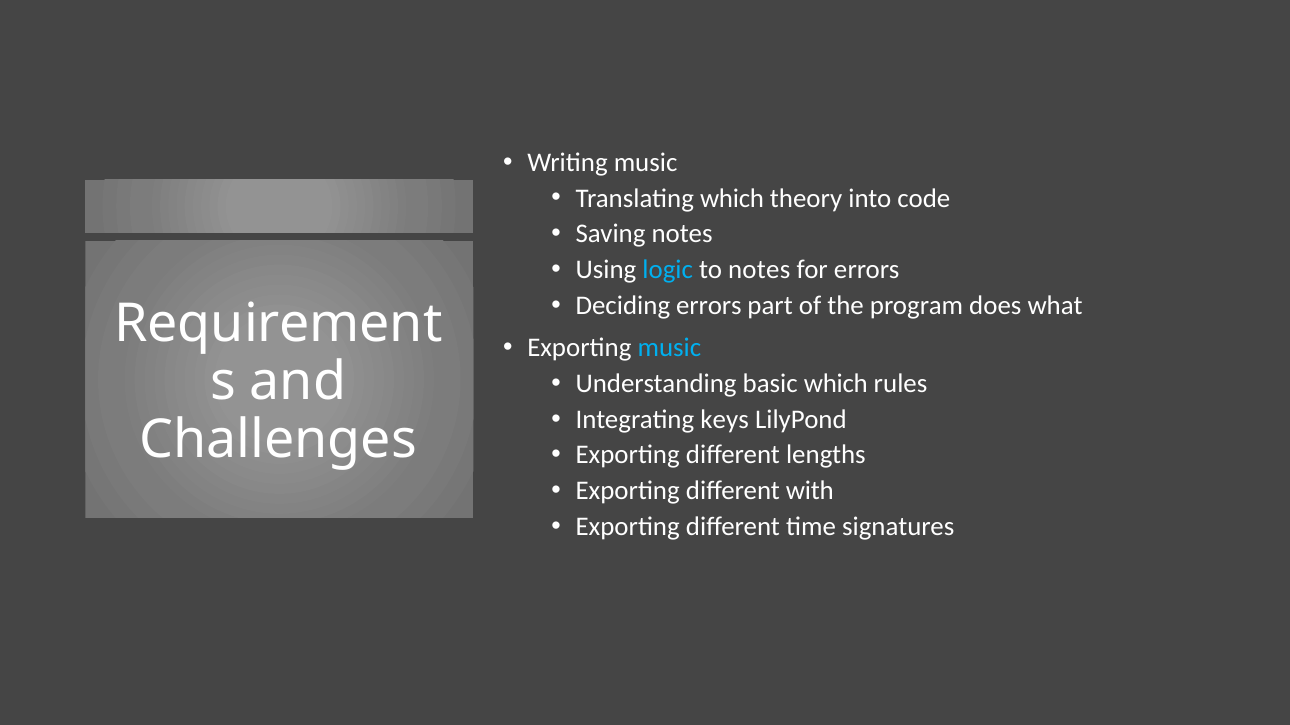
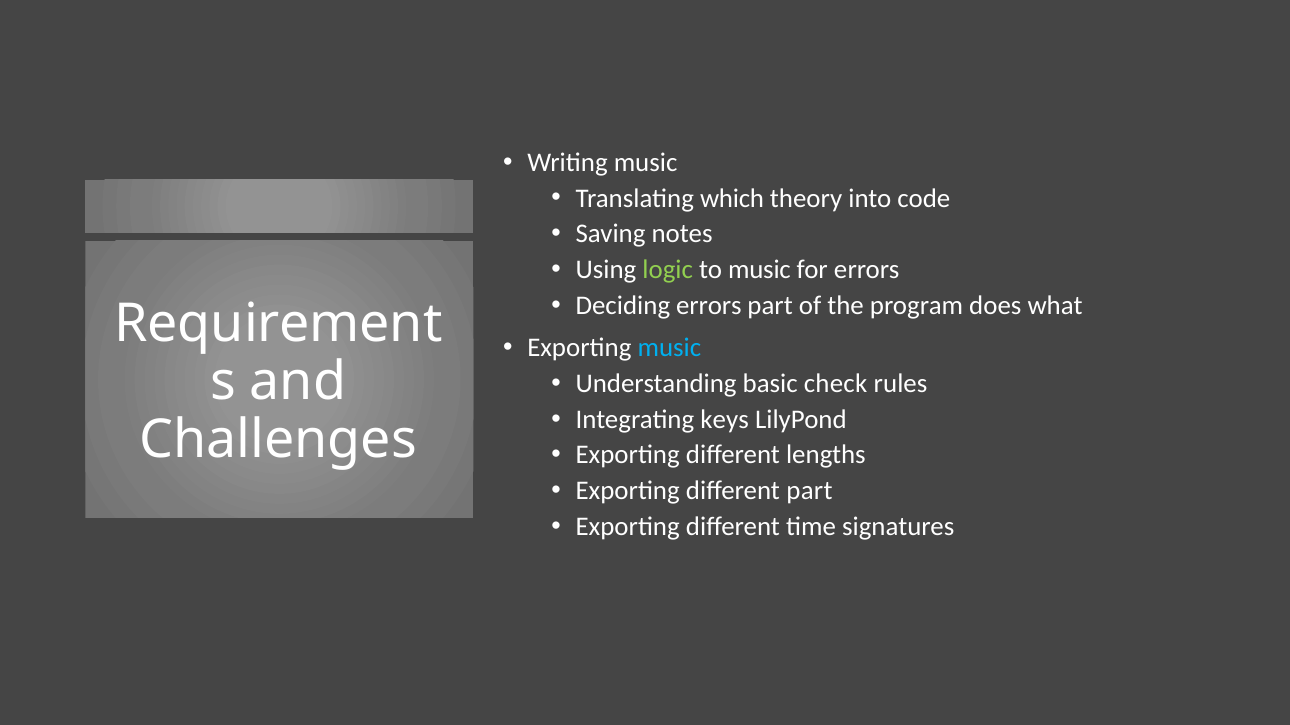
logic colour: light blue -> light green (668, 270)
to notes: notes -> music (759, 270)
basic which: which -> check (836, 384)
different with: with -> part (810, 491)
